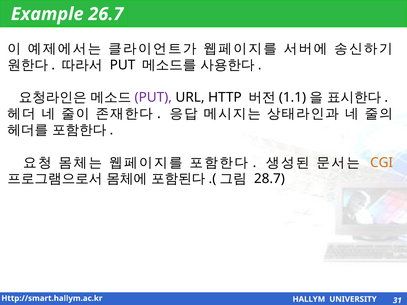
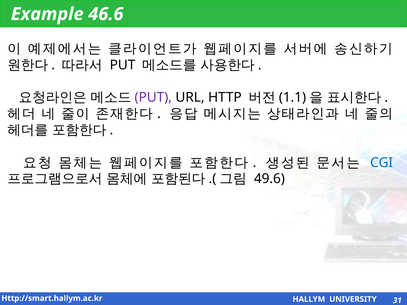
26.7: 26.7 -> 46.6 (106, 14)
CGI colour: orange -> blue (382, 163)
28.7: 28.7 -> 49.6 (269, 179)
